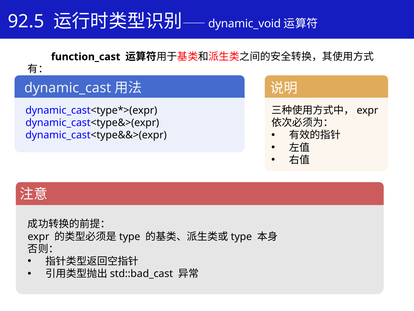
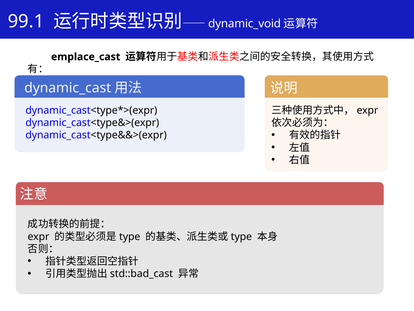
92.5: 92.5 -> 99.1 (26, 21)
function_cast: function_cast -> emplace_cast (86, 57)
